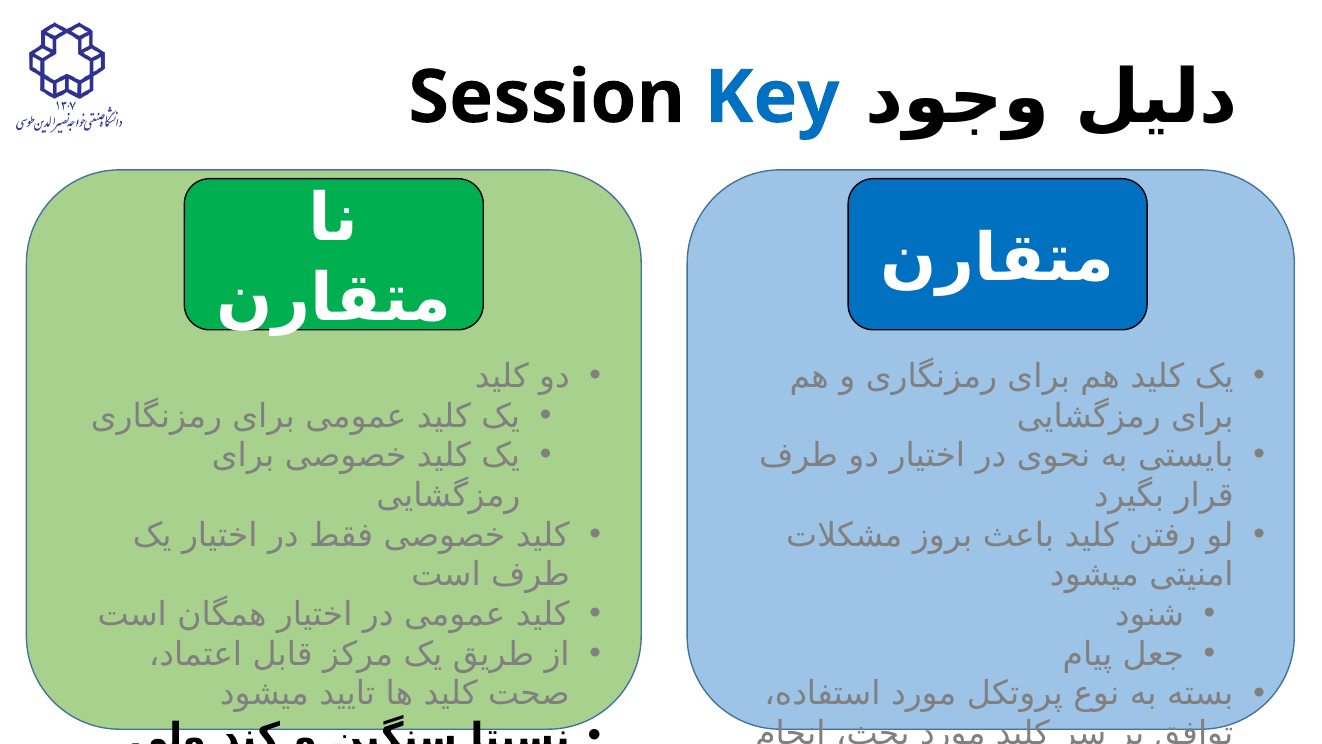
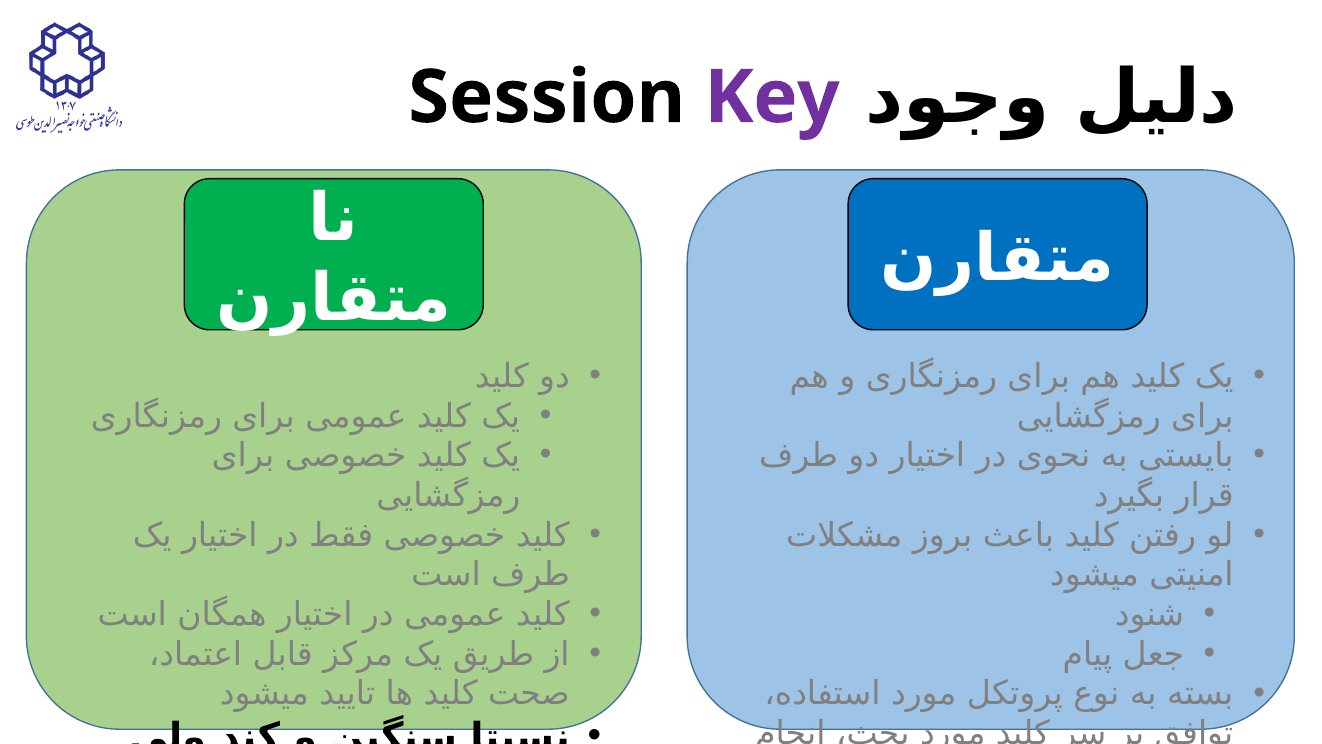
Key colour: blue -> purple (772, 97)
